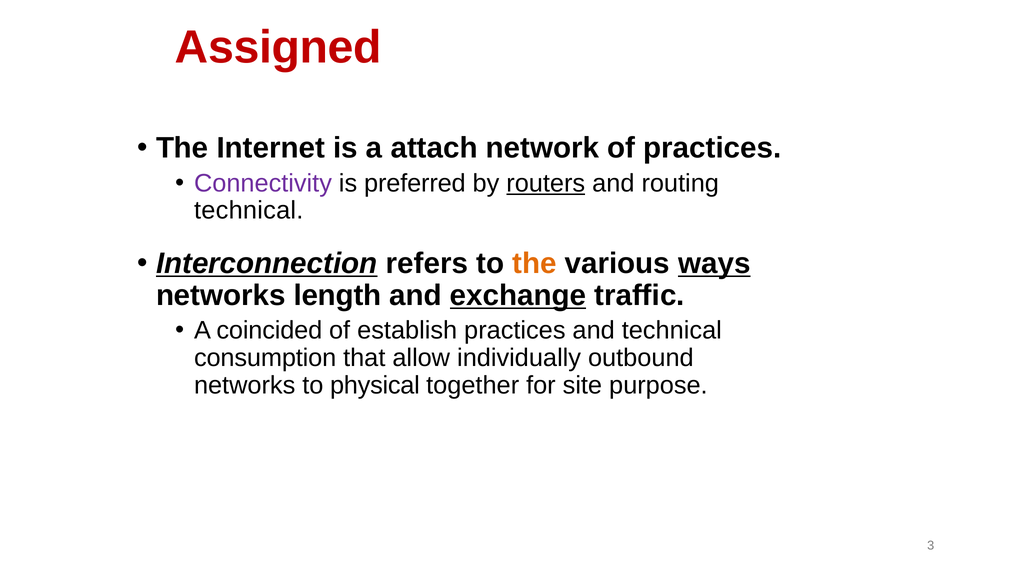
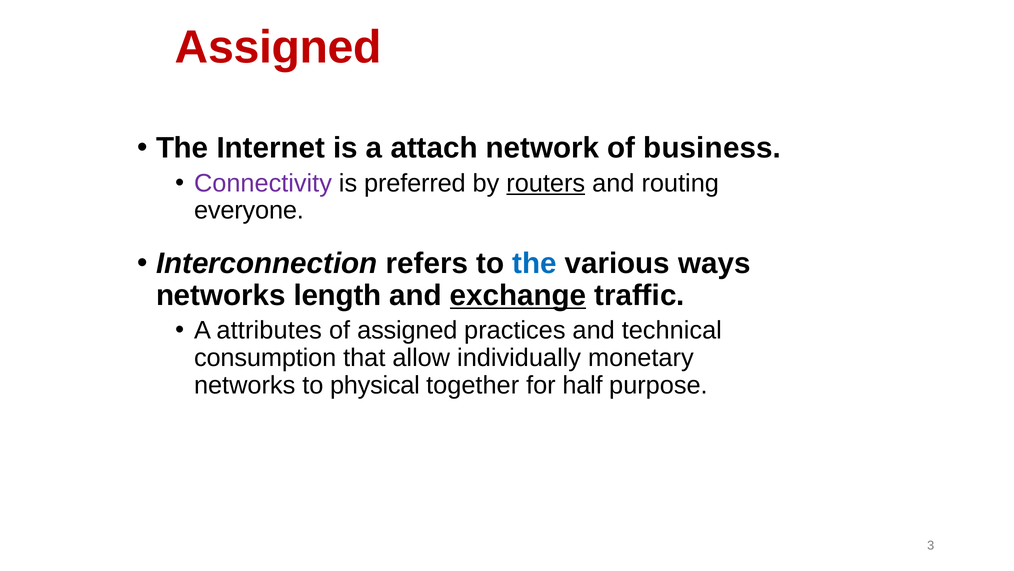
of practices: practices -> business (712, 148)
technical: technical -> everyone (249, 210)
Interconnection underline: present -> none (267, 263)
the colour: orange -> blue (534, 263)
ways underline: present -> none (714, 263)
coincided: coincided -> attributes (269, 330)
of establish: establish -> assigned (407, 330)
outbound: outbound -> monetary (641, 358)
site: site -> half (583, 385)
